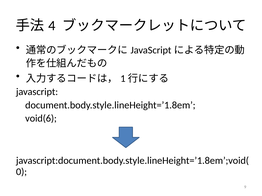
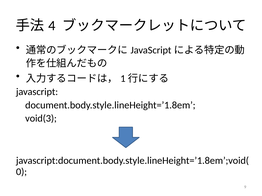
void(6: void(6 -> void(3 (41, 119)
